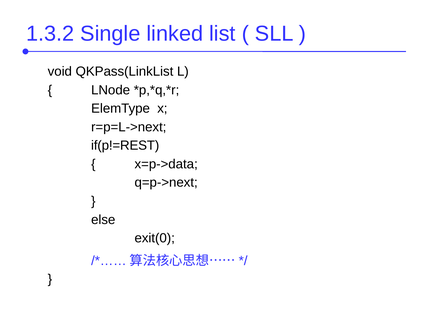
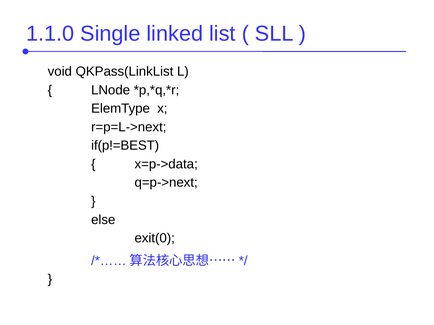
1.3.2: 1.3.2 -> 1.1.0 (50, 34)
if(p!=REST: if(p!=REST -> if(p!=BEST (125, 146)
